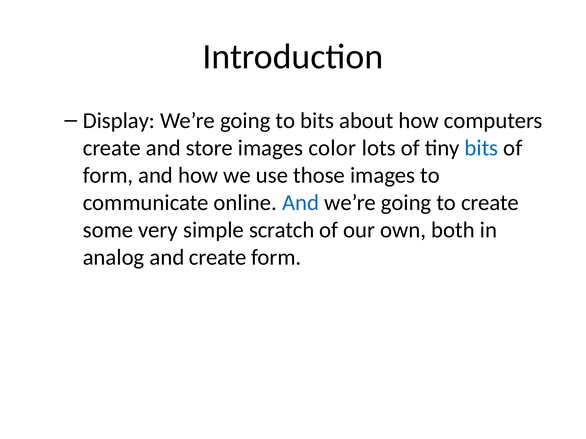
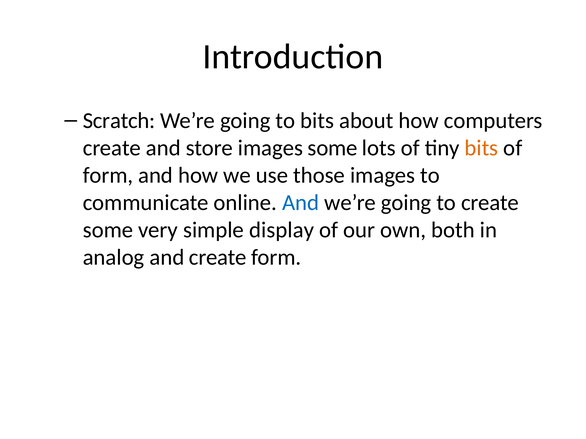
Display: Display -> Scratch (119, 121)
images color: color -> some (333, 148)
bits colour: blue -> orange (481, 148)
scratch: scratch -> display (282, 230)
